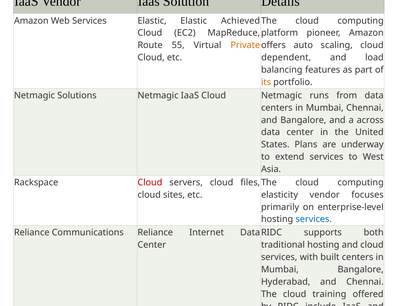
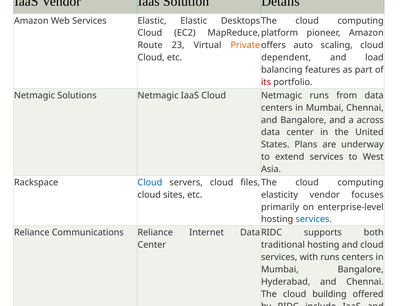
Achieved: Achieved -> Desktops (241, 21)
55: 55 -> 23 (178, 45)
its colour: orange -> red (266, 82)
Cloud colour: red -> blue (150, 182)
with built: built -> runs (330, 257)
training: training -> building (329, 294)
